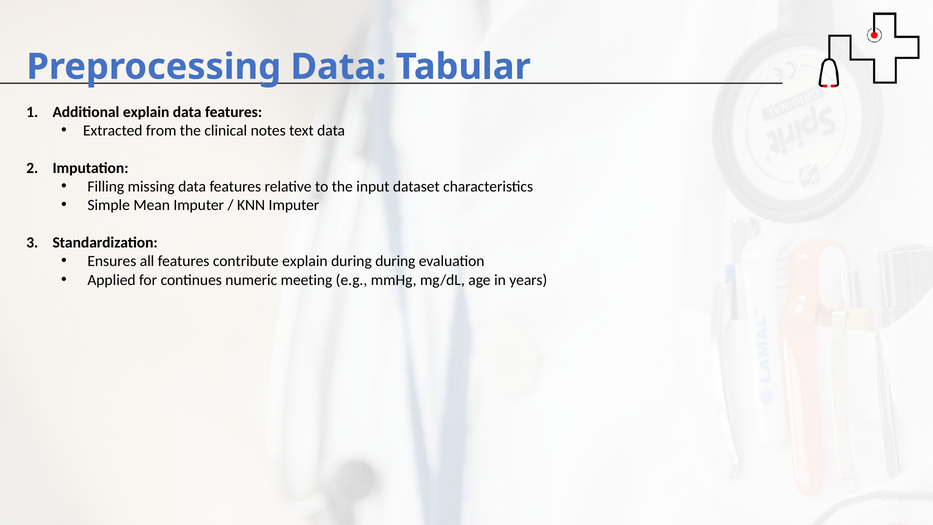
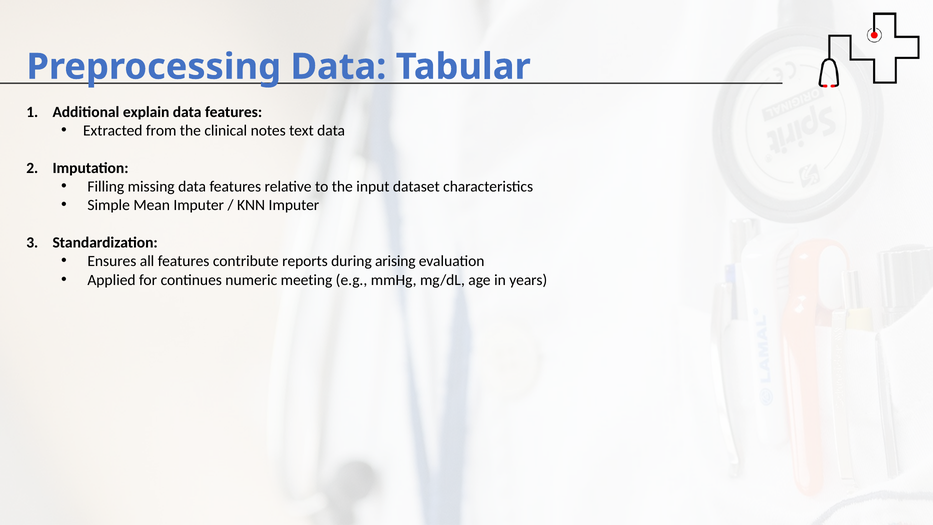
contribute explain: explain -> reports (305, 261)
during during: during -> arising (395, 261)
